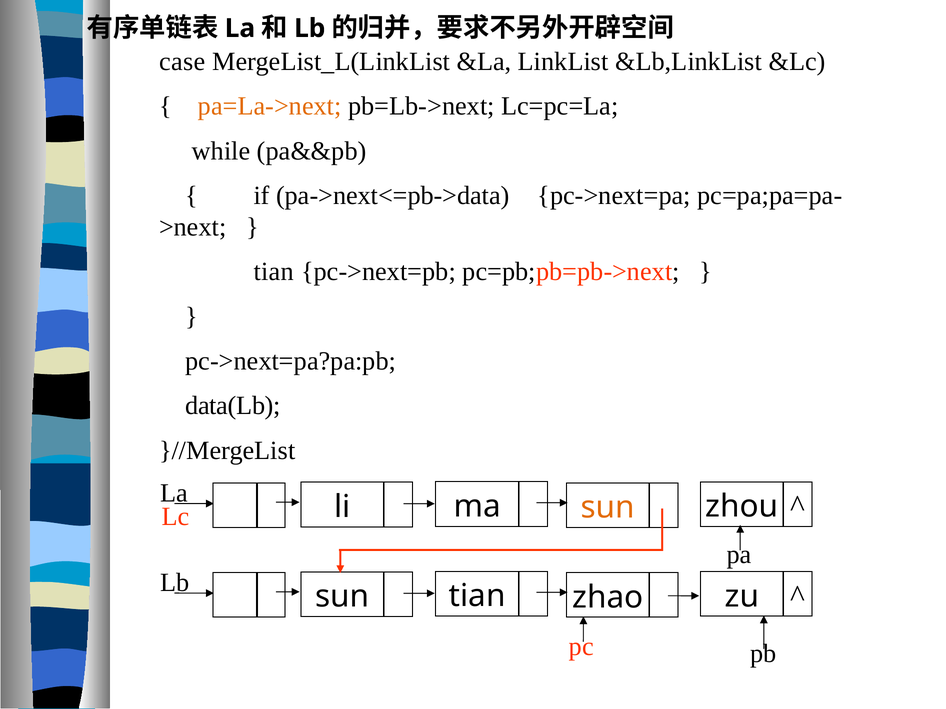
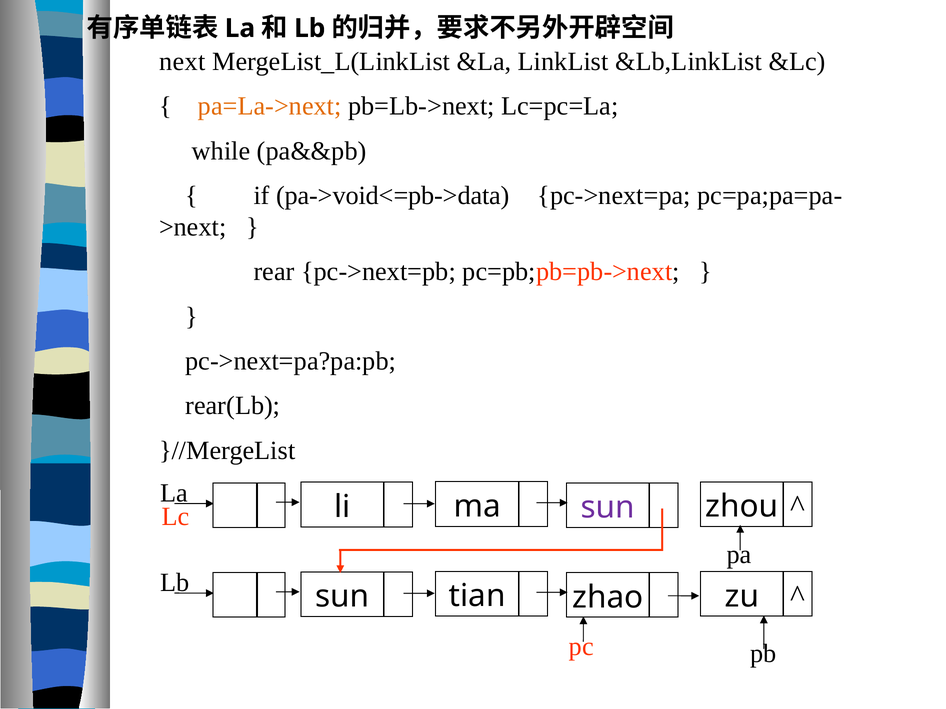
case: case -> next (182, 62)
pa->next<=pb->data: pa->next<=pb->data -> pa->void<=pb->data (393, 196)
tian: tian -> rear (274, 272)
data(Lb: data(Lb -> rear(Lb (233, 406)
sun colour: orange -> purple (608, 508)
